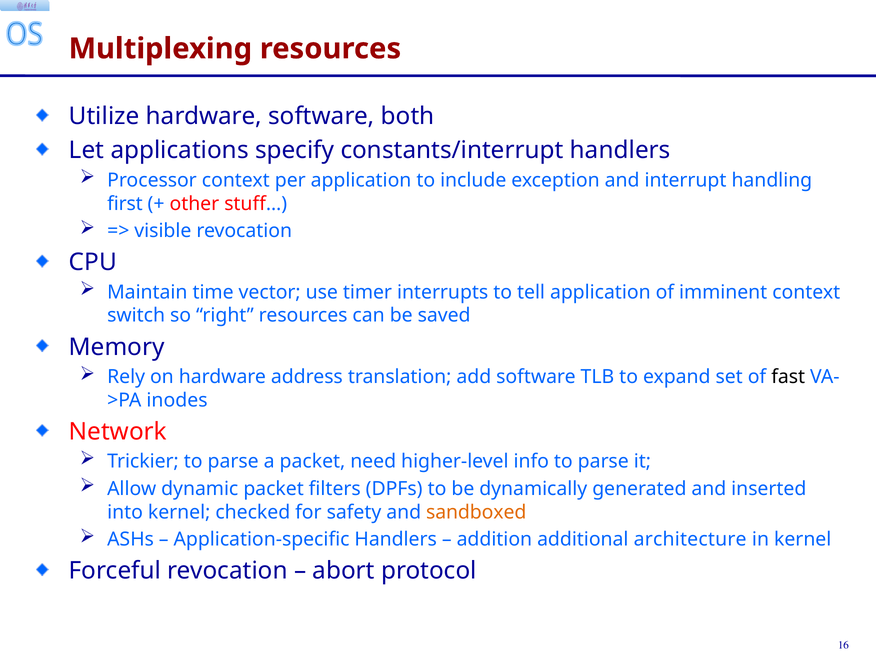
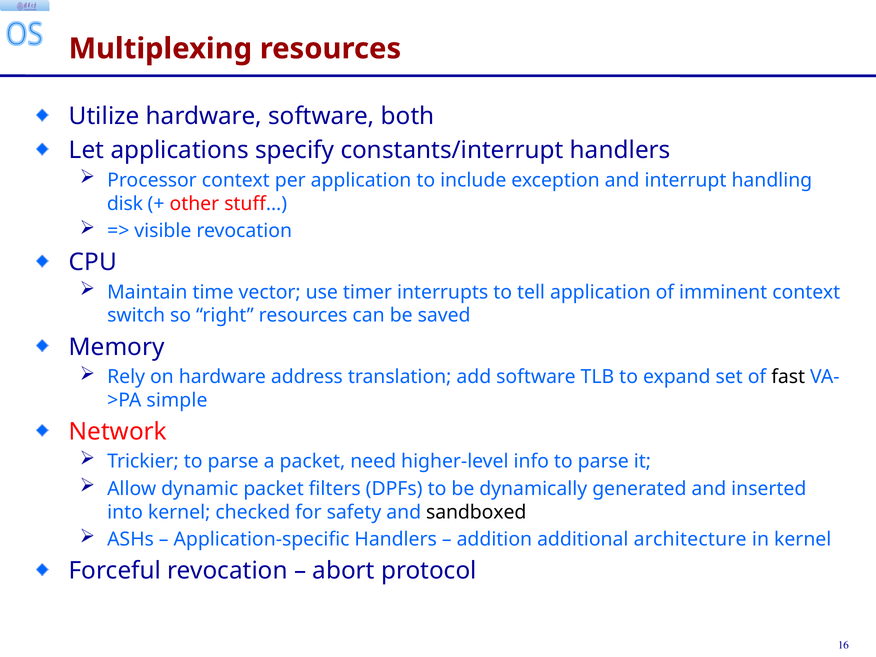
first: first -> disk (125, 204)
inodes: inodes -> simple (177, 400)
sandboxed colour: orange -> black (476, 512)
